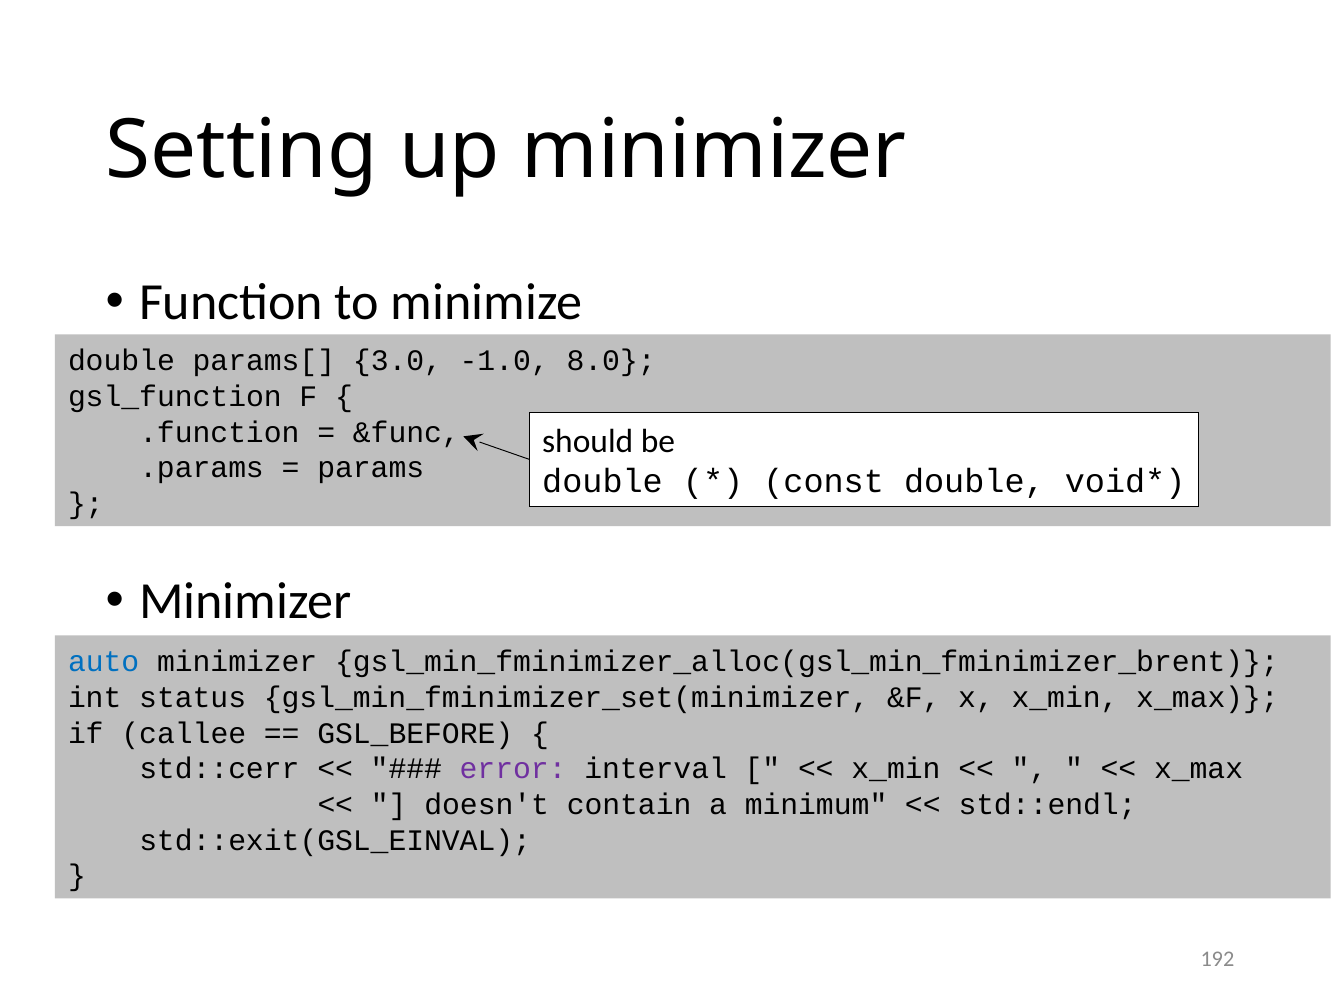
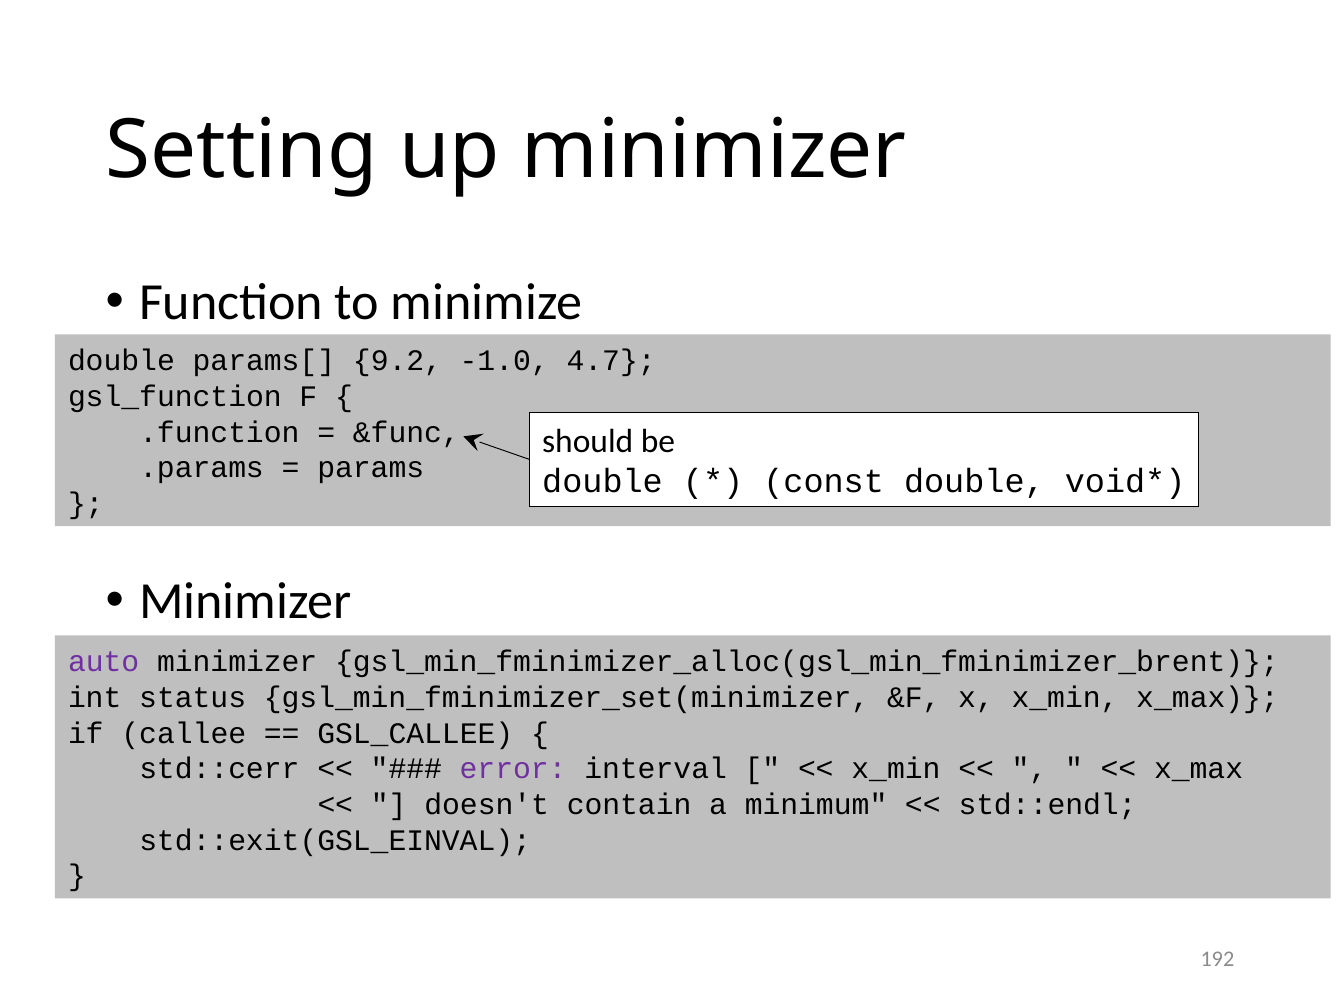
3.0: 3.0 -> 9.2 (398, 361)
8.0: 8.0 -> 4.7 (611, 361)
auto colour: blue -> purple (104, 662)
GSL_BEFORE: GSL_BEFORE -> GSL_CALLEE (415, 733)
